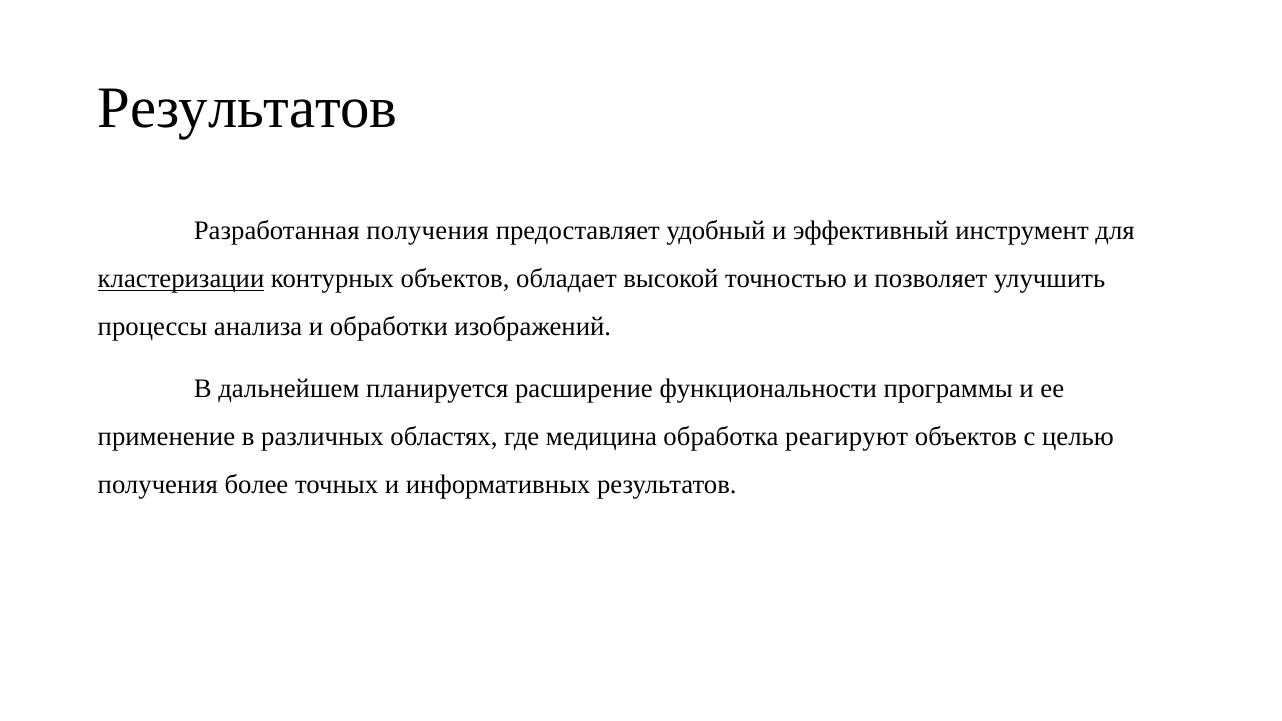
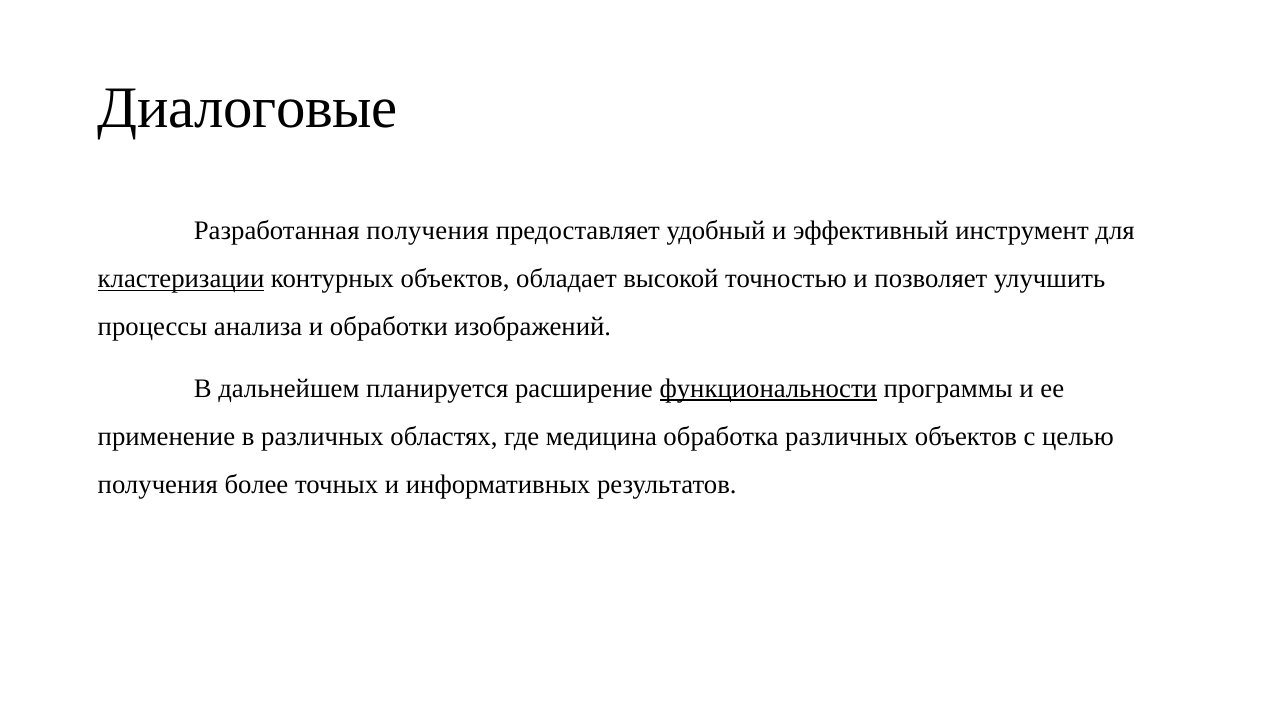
Результатов: Результатов -> Диалоговые (248, 108)
функциональности underline: none -> present (768, 389)
обработка реагируют: реагируют -> различных (847, 437)
